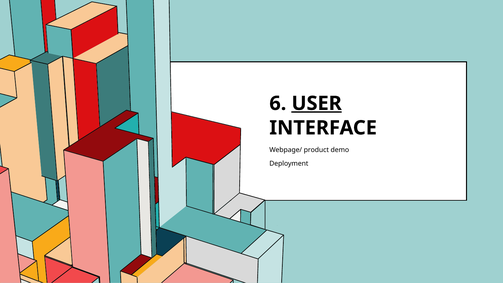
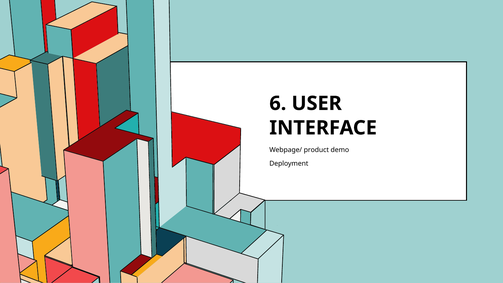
USER underline: present -> none (317, 103)
